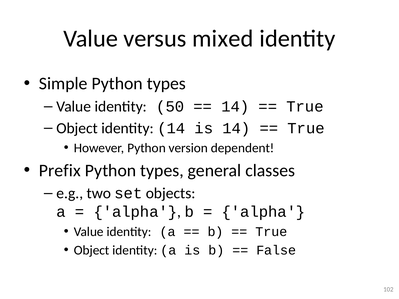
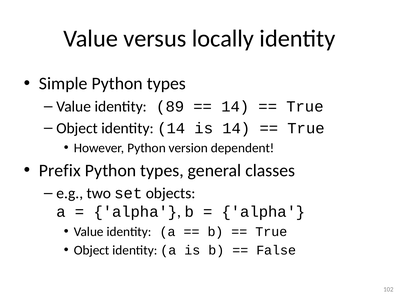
mixed: mixed -> locally (223, 39)
50: 50 -> 89 (170, 107)
